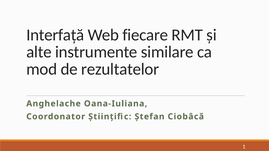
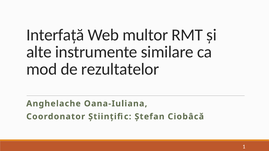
fiecare: fiecare -> multor (145, 35)
